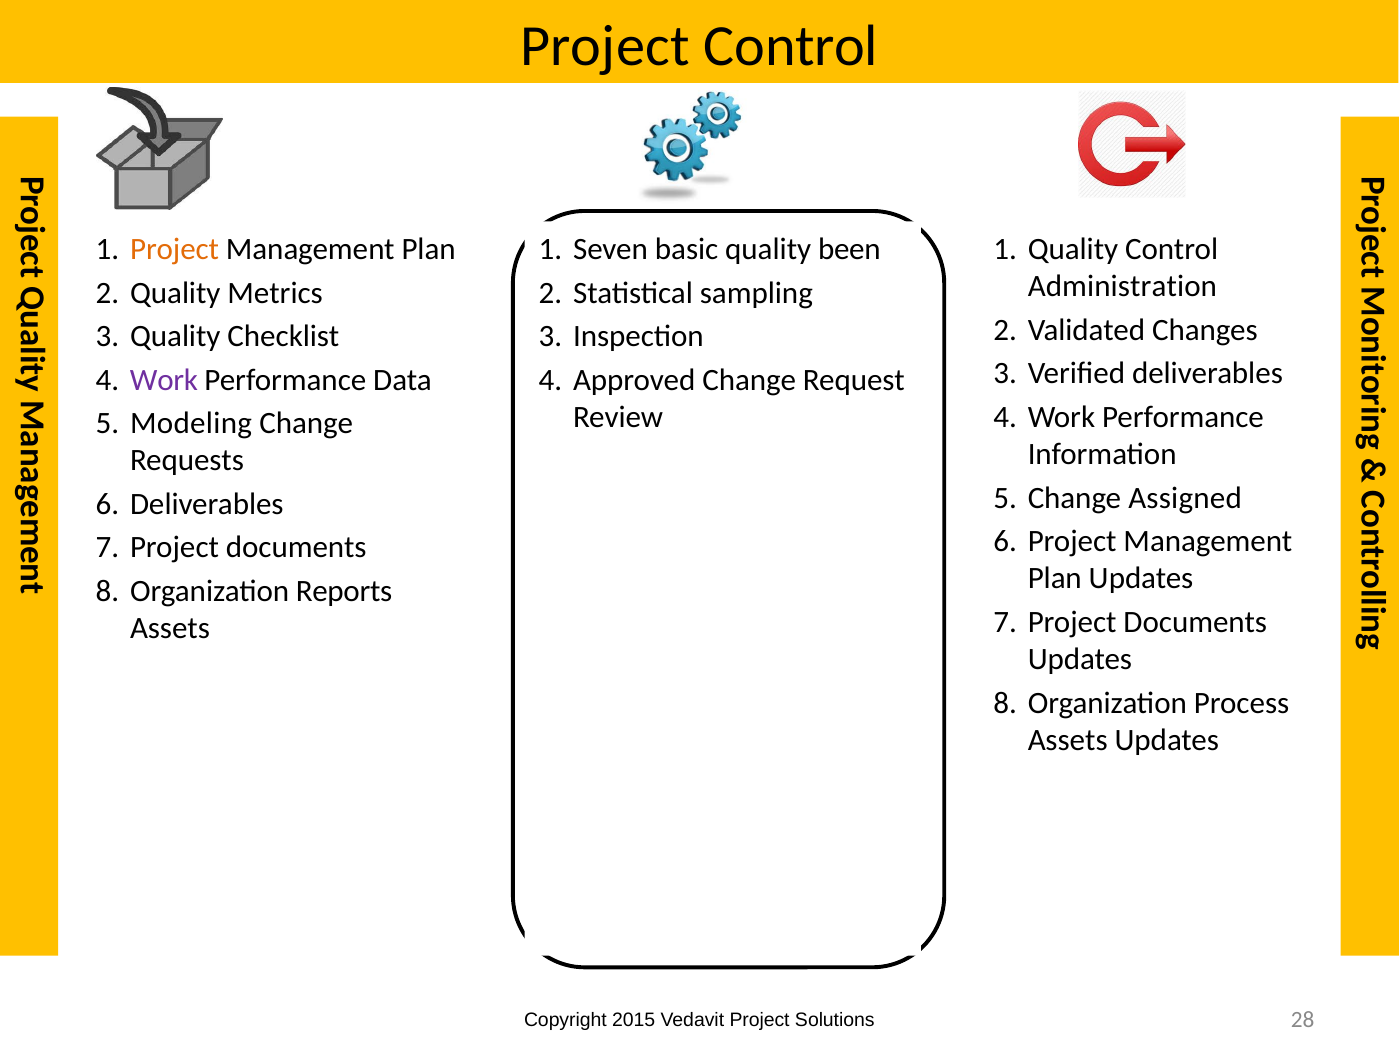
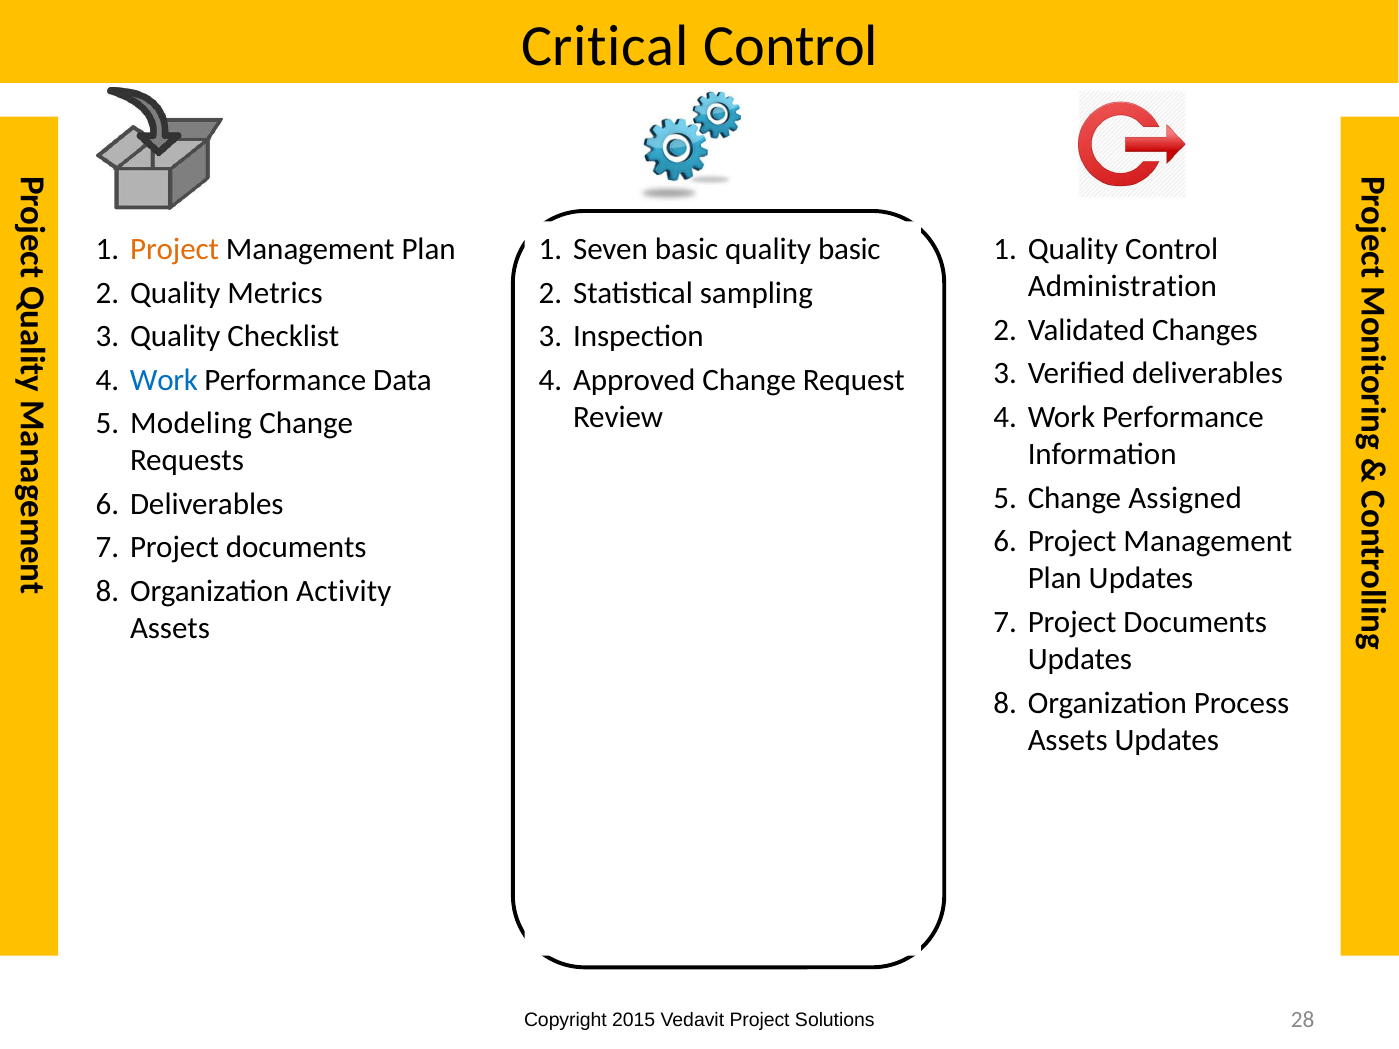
Project: Project -> Critical (605, 46)
quality been: been -> basic (849, 249)
Work colour: purple -> blue (164, 380)
Reports: Reports -> Activity (344, 591)
